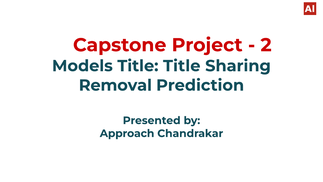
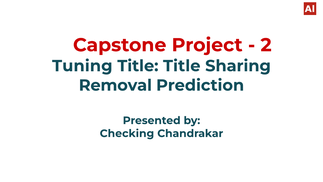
Models: Models -> Tuning (82, 66)
Approach: Approach -> Checking (127, 133)
